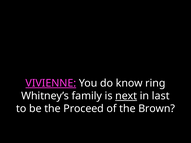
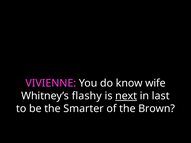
VIVIENNE underline: present -> none (51, 83)
ring: ring -> wife (155, 83)
family: family -> flashy (87, 96)
Proceed: Proceed -> Smarter (84, 109)
